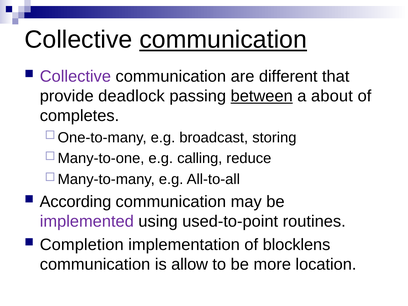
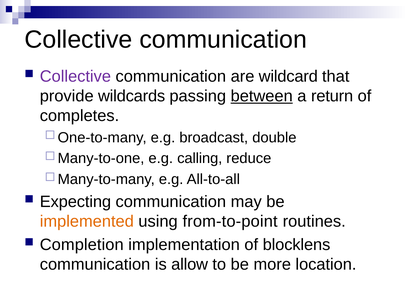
communication underline: present -> none (223, 40)
different: different -> wildcard (288, 76)
deadlock: deadlock -> wildcards (132, 96)
about: about -> return (332, 96)
storing: storing -> double (274, 138)
According: According -> Expecting (75, 202)
implemented colour: purple -> orange (87, 221)
used-to-point: used-to-point -> from-to-point (230, 221)
